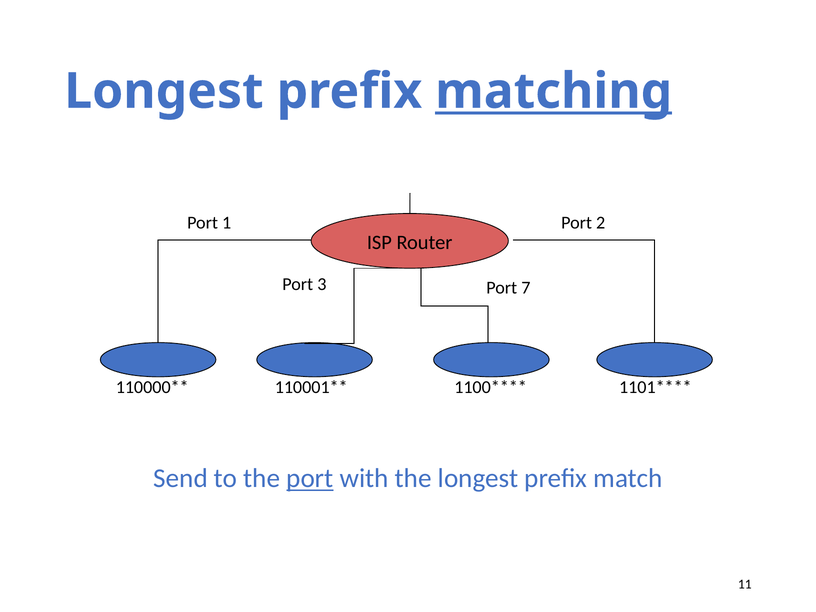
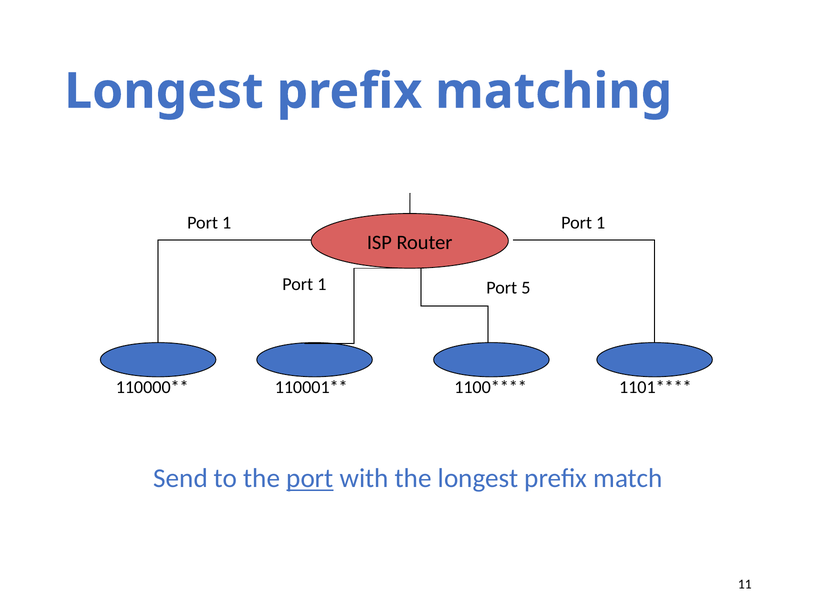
matching underline: present -> none (554, 91)
2: 2 -> 1 (601, 223)
3: 3 -> 1 (322, 284)
7: 7 -> 5 (526, 288)
